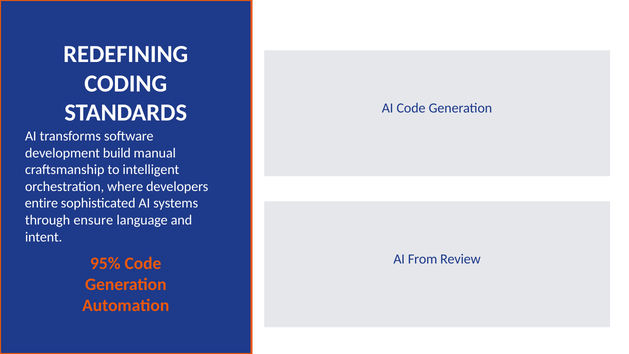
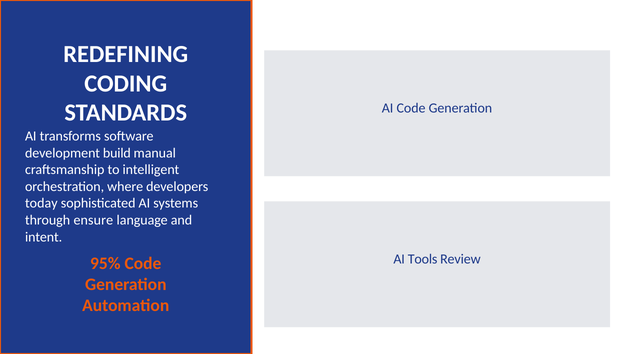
entire: entire -> today (41, 203)
From: From -> Tools (423, 259)
